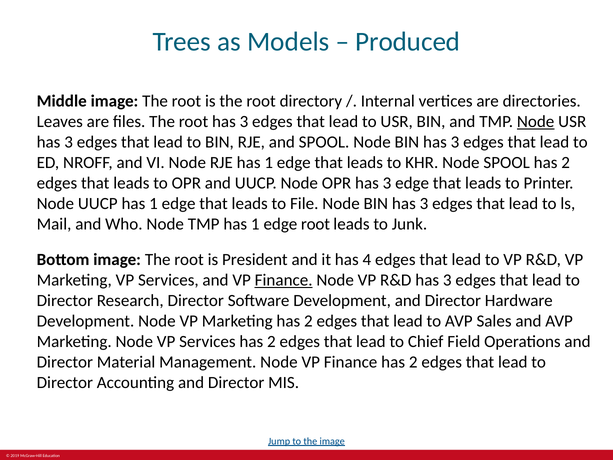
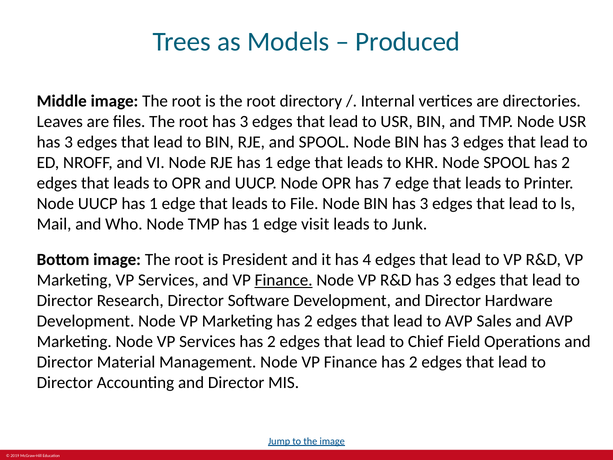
Node underline: present -> none (536, 122)
OPR has 3: 3 -> 7 (387, 183)
edge root: root -> visit (315, 224)
